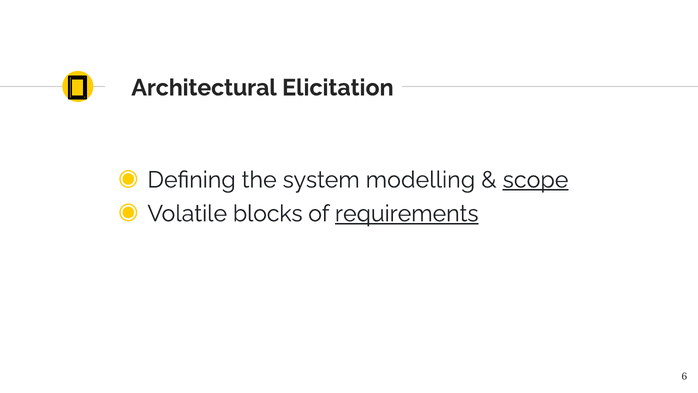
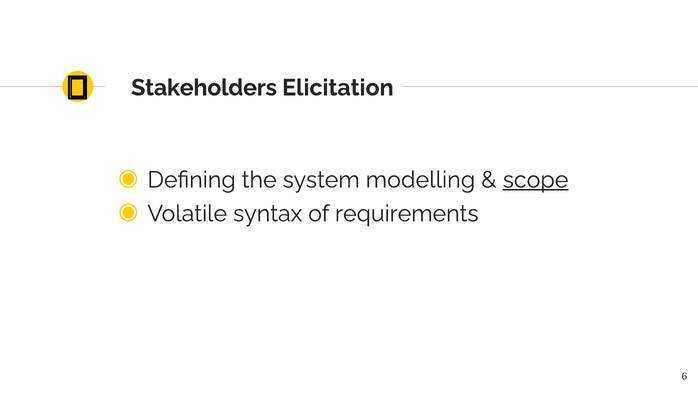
Architectural: Architectural -> Stakeholders (204, 88)
blocks: blocks -> syntax (268, 213)
requirements underline: present -> none (407, 213)
